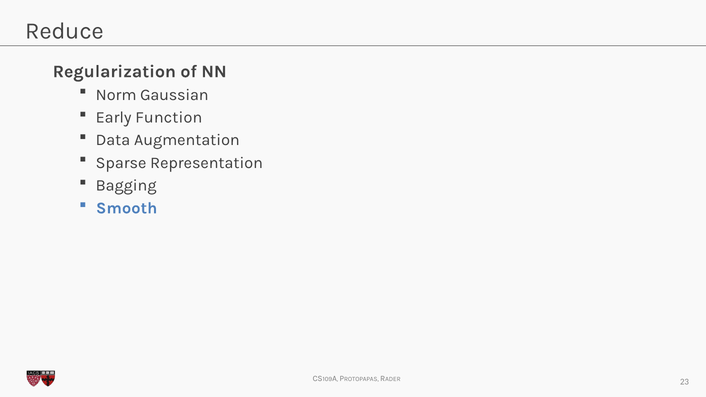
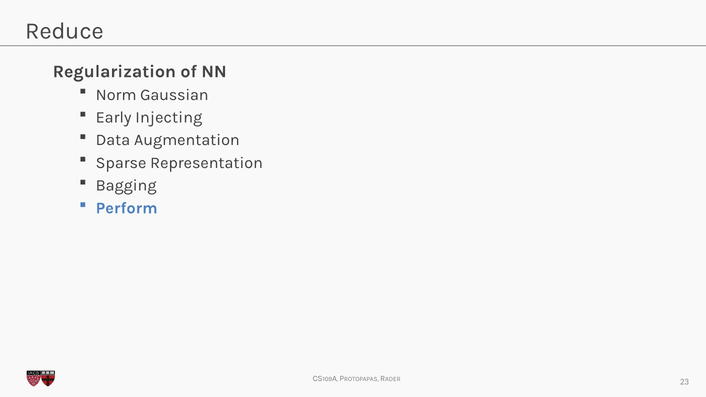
Function: Function -> Injecting (169, 117)
Smooth: Smooth -> Perform (127, 208)
